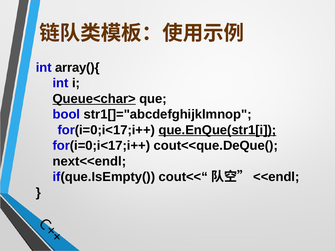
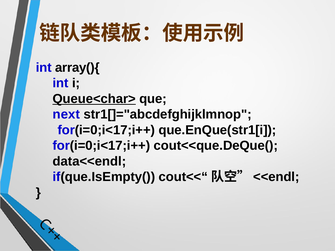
bool: bool -> next (66, 115)
que.EnQue(str1[i underline: present -> none (217, 130)
next<<endl: next<<endl -> data<<endl (89, 161)
